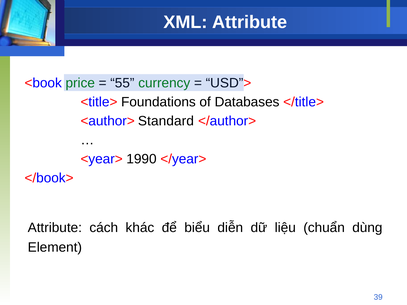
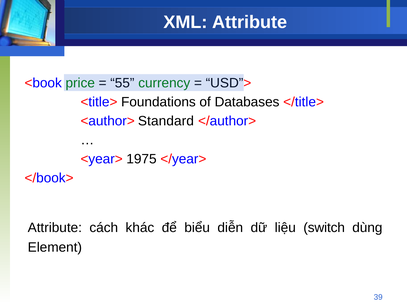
1990: 1990 -> 1975 (141, 159)
chuẩn: chuẩn -> switch (324, 228)
